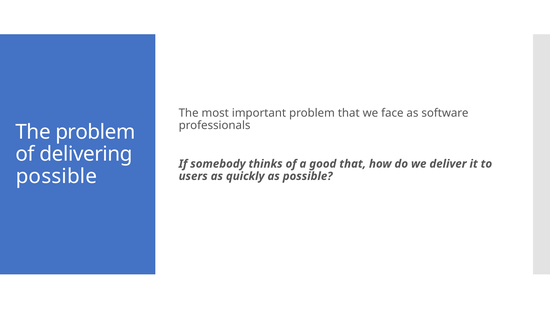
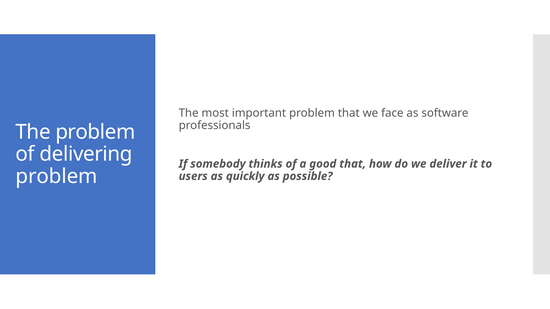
possible: possible -> problem (57, 177)
